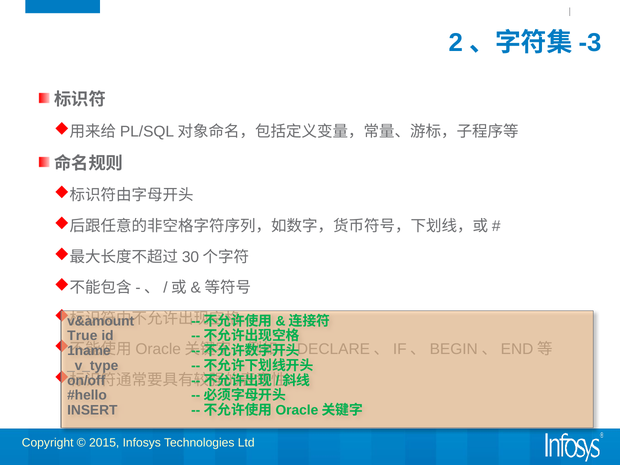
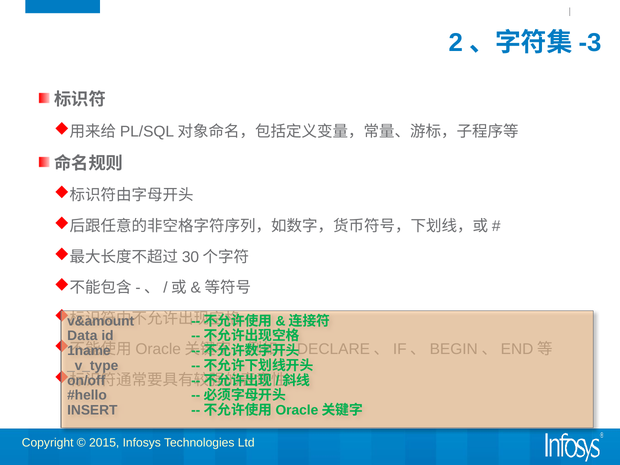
True: True -> Data (82, 336)
